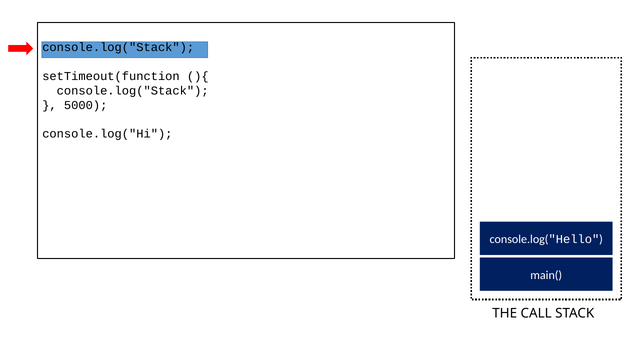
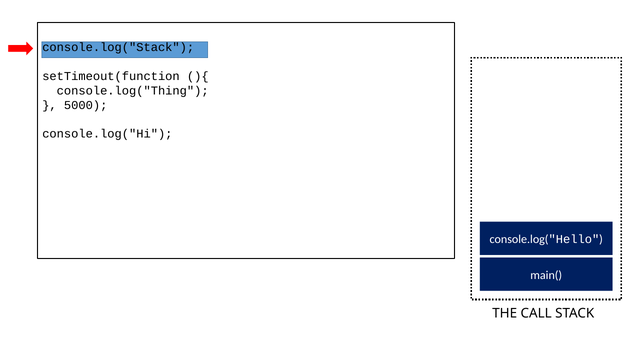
console.log("Stack: console.log("Stack -> console.log("Thing (133, 91)
